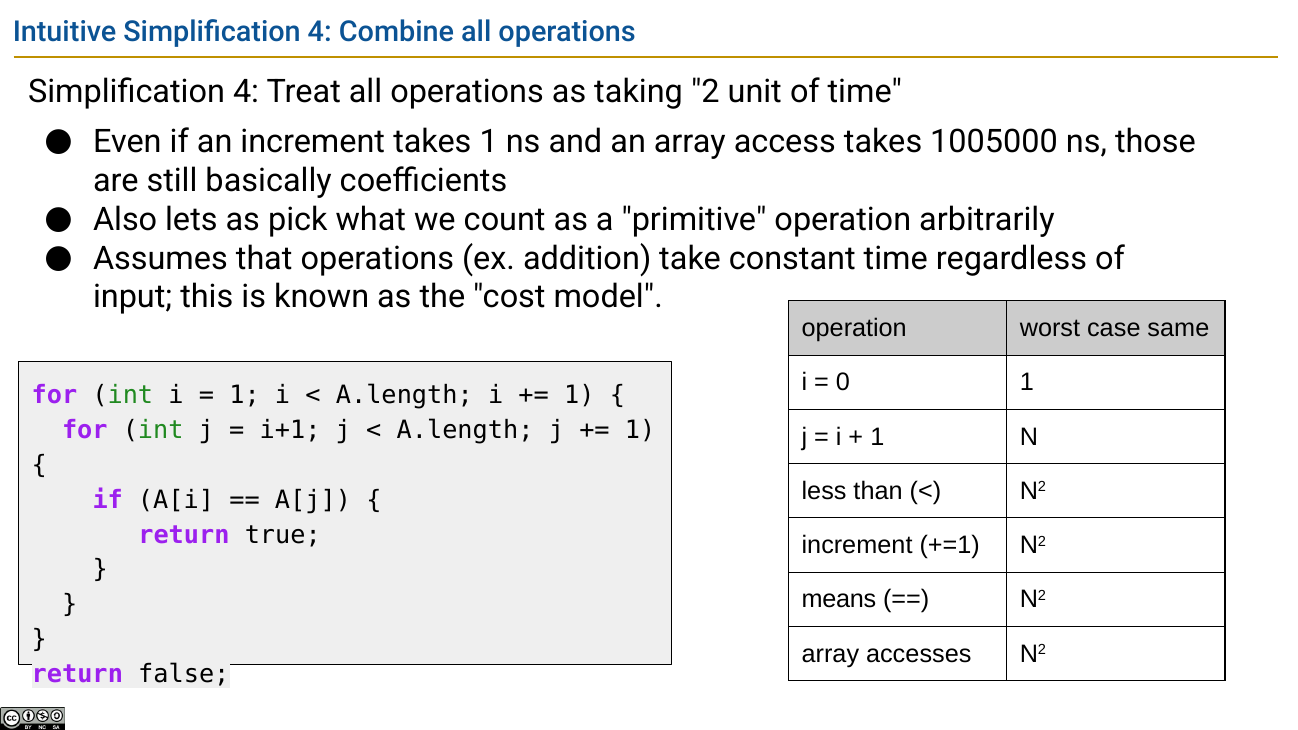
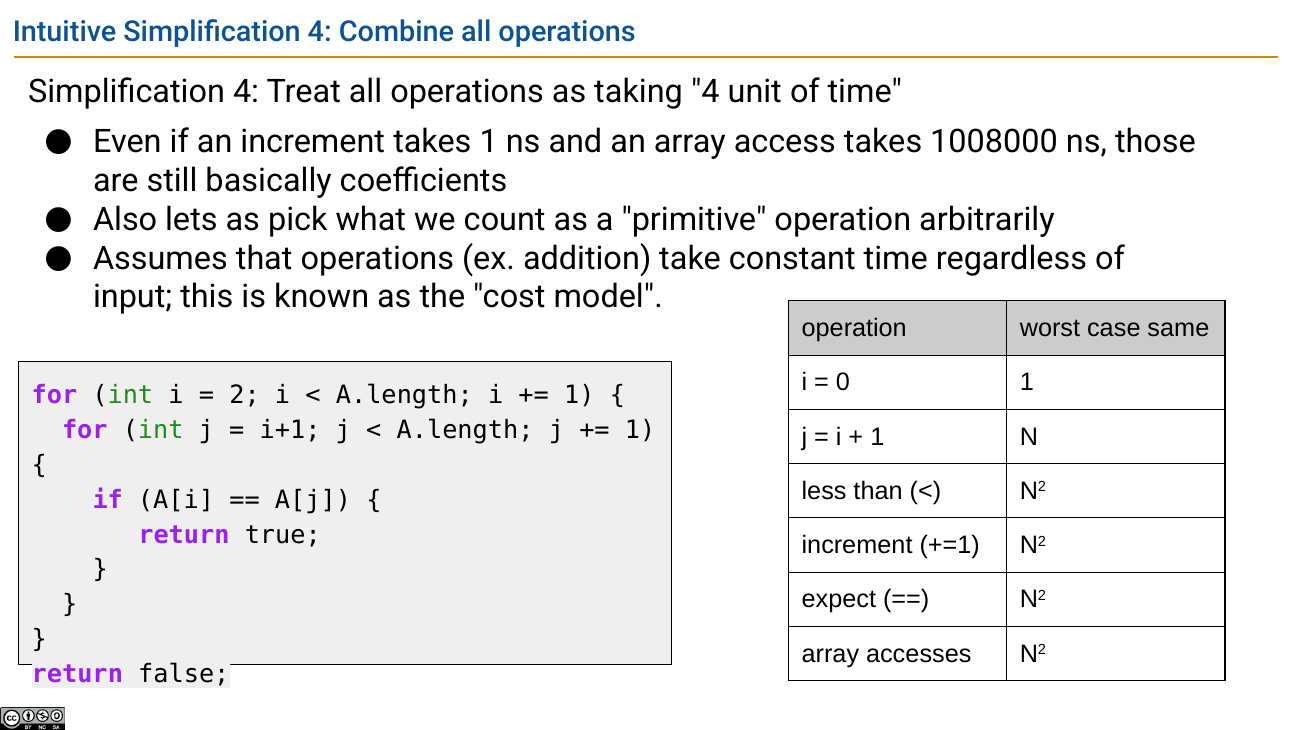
taking 2: 2 -> 4 (705, 92)
1005000: 1005000 -> 1008000 (994, 142)
1: 1 -> 2 (245, 396)
means: means -> expect (839, 600)
